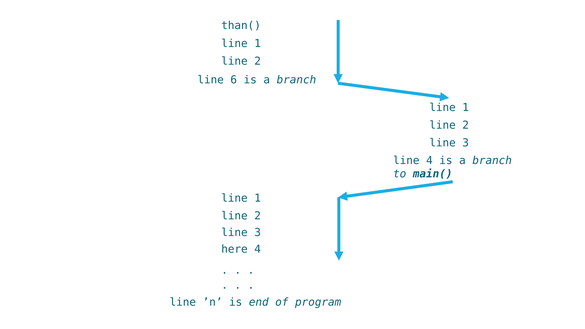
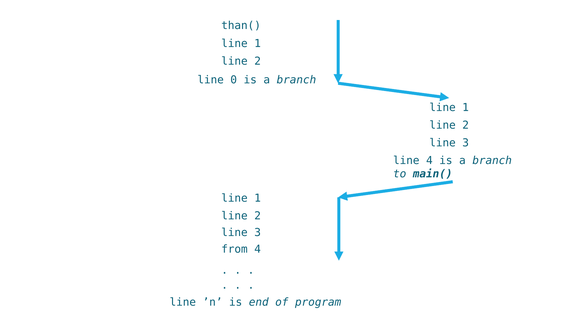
6: 6 -> 0 (234, 80)
here: here -> from (234, 249)
